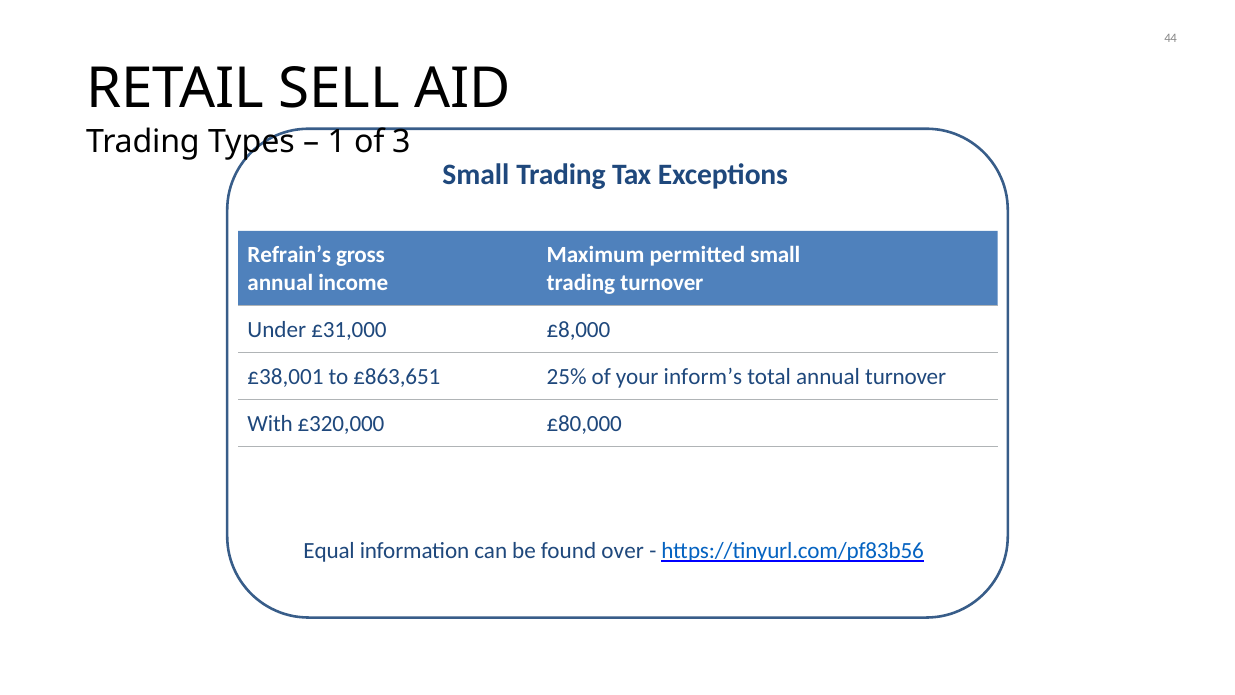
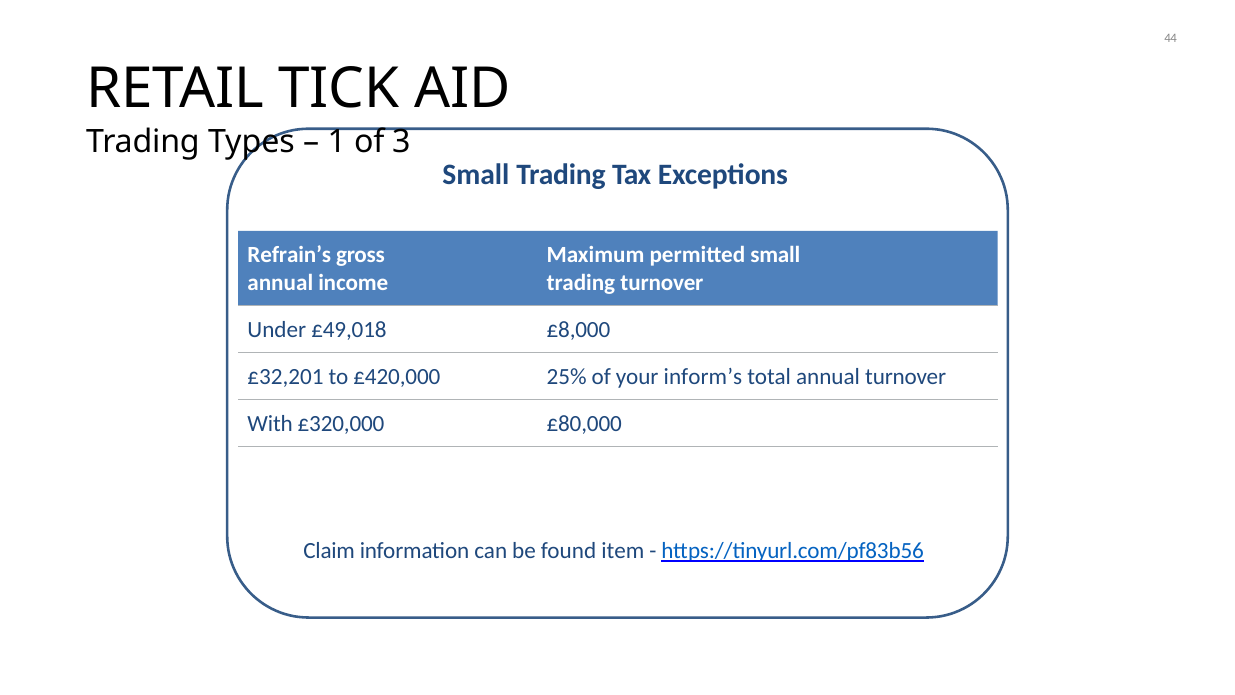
SELL: SELL -> TICK (339, 88)
£31,000: £31,000 -> £49,018 (349, 330)
£38,001: £38,001 -> £32,201 (285, 377)
£863,651: £863,651 -> £420,000 (397, 377)
Equal: Equal -> Claim (329, 551)
over: over -> item (623, 551)
